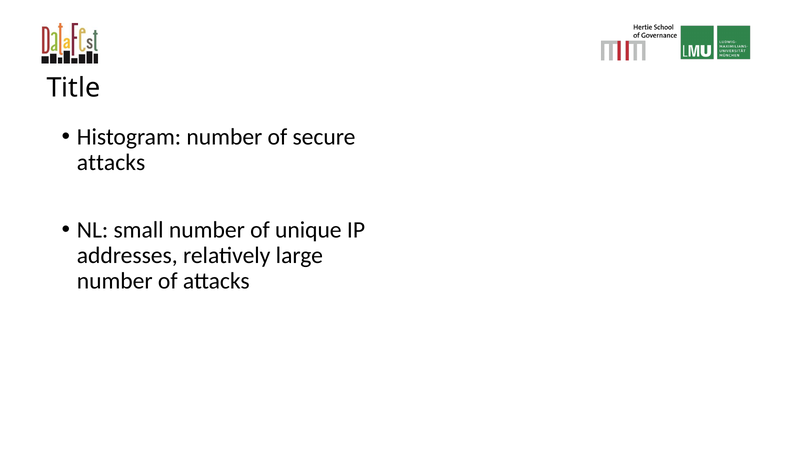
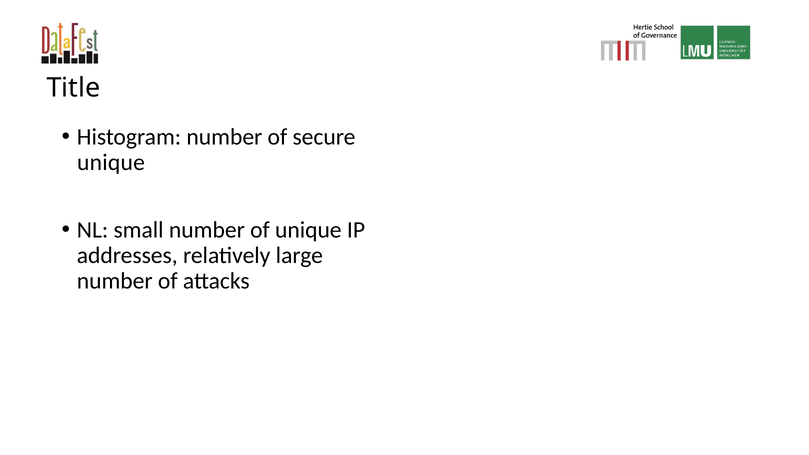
attacks: attacks -> unique (111, 162)
